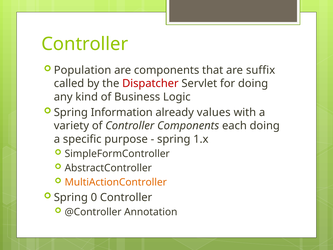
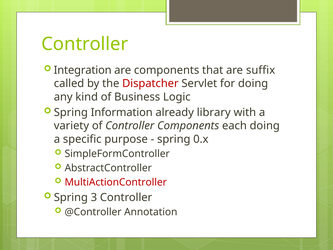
Population: Population -> Integration (83, 70)
values: values -> library (214, 112)
1.x: 1.x -> 0.x (201, 139)
MultiActionController colour: orange -> red (116, 182)
0: 0 -> 3 (94, 197)
